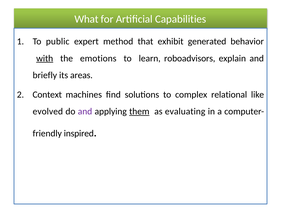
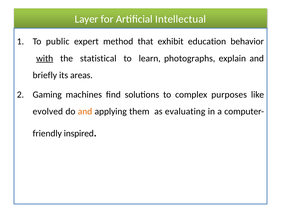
What: What -> Layer (87, 19)
Capabilities: Capabilities -> Intellectual (181, 19)
generated: generated -> education (207, 41)
emotions: emotions -> statistical (98, 58)
roboadvisors: roboadvisors -> photographs (190, 58)
Context: Context -> Gaming (47, 94)
relational: relational -> purposes (229, 94)
and colour: purple -> orange (85, 111)
them underline: present -> none (139, 111)
